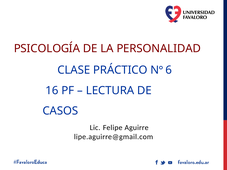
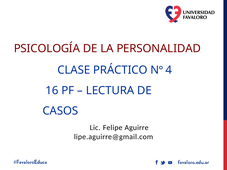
6: 6 -> 4 (169, 70)
